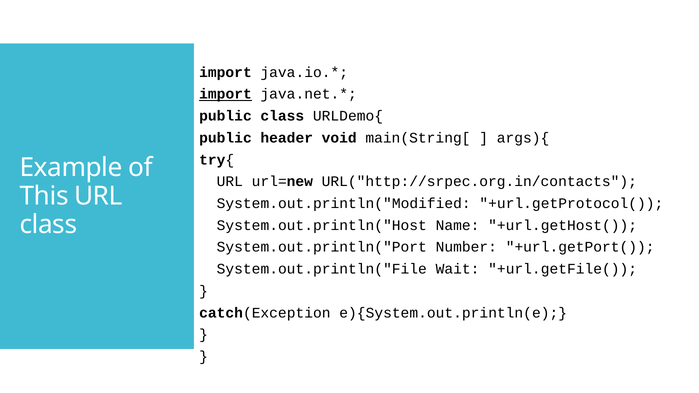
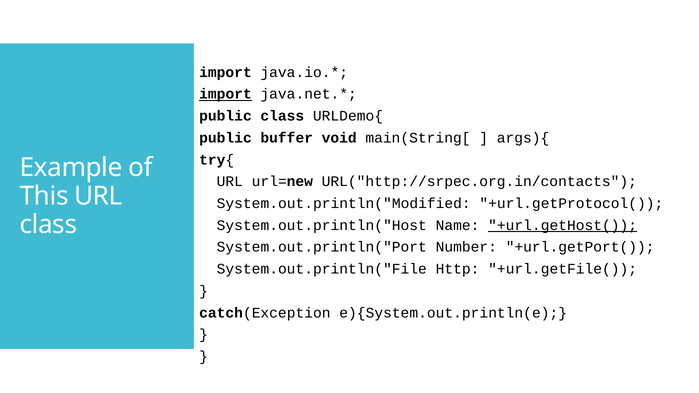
header: header -> buffer (287, 138)
+url.getHost( underline: none -> present (563, 225)
Wait: Wait -> Http (458, 269)
